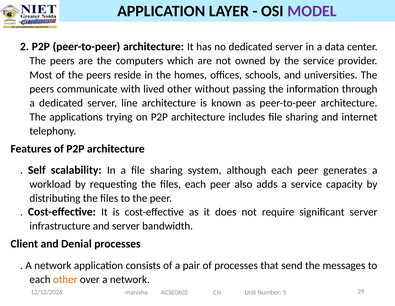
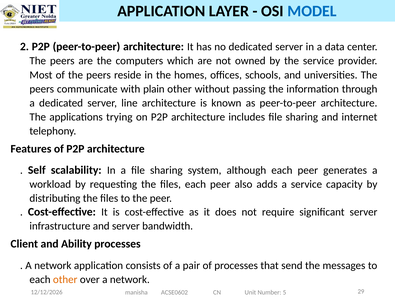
MODEL colour: purple -> blue (312, 11)
lived: lived -> plain (154, 89)
Denial: Denial -> Ability (76, 243)
